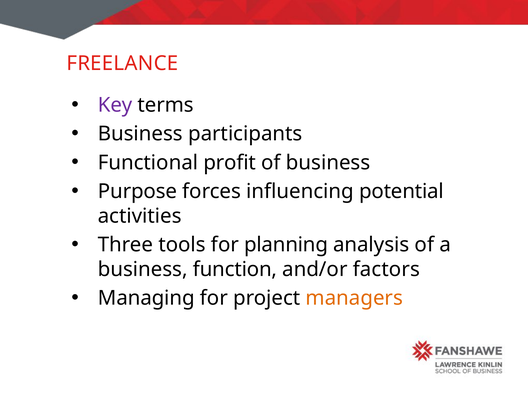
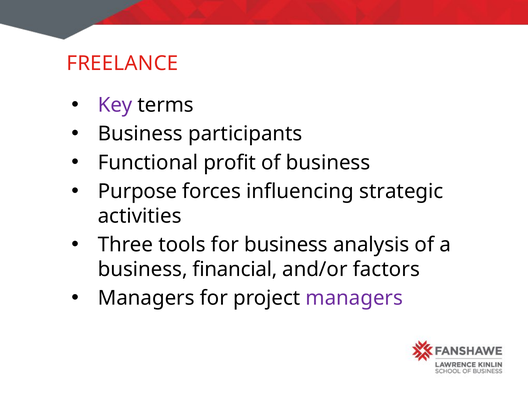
potential: potential -> strategic (401, 191)
for planning: planning -> business (286, 245)
function: function -> financial (235, 269)
Managing: Managing -> Managers (146, 298)
managers colour: orange -> purple (354, 298)
